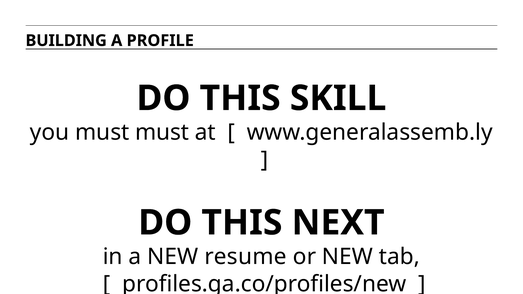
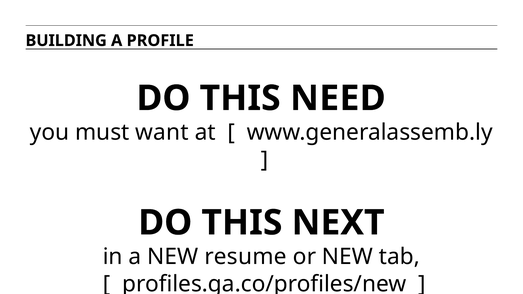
SKILL: SKILL -> NEED (338, 98)
must must: must -> want (162, 132)
